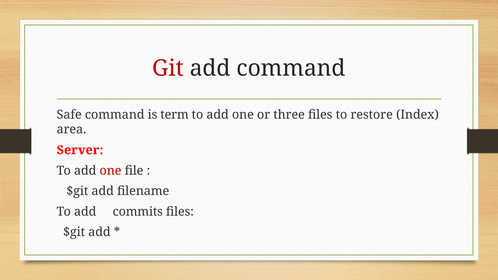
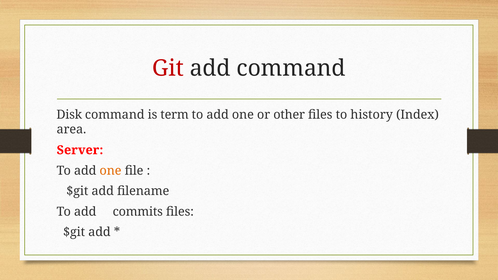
Safe: Safe -> Disk (69, 115)
three: three -> other (289, 115)
restore: restore -> history (372, 115)
one colour: red -> orange (111, 171)
